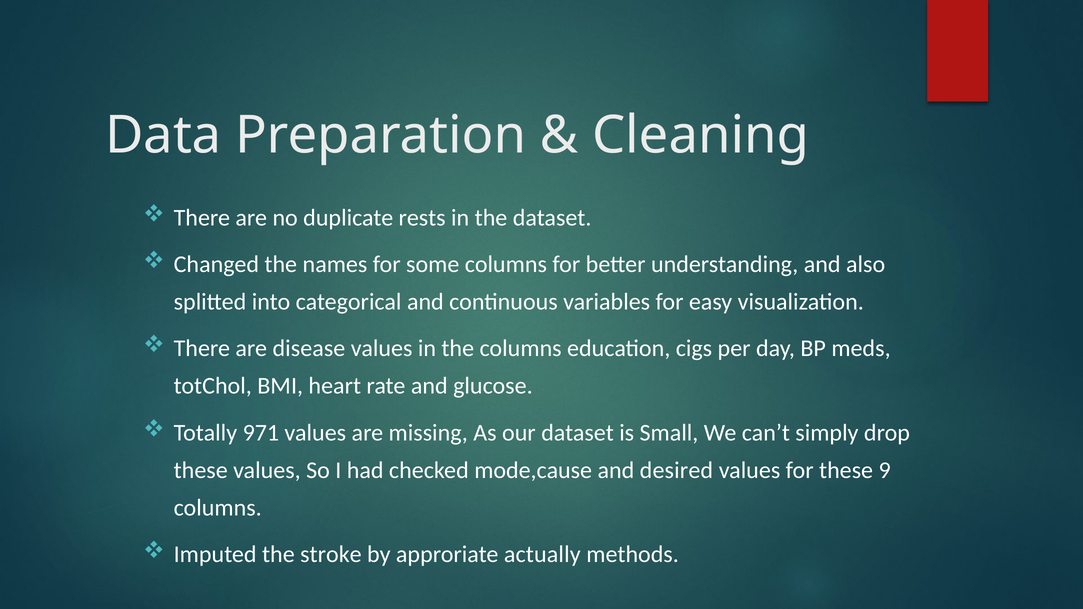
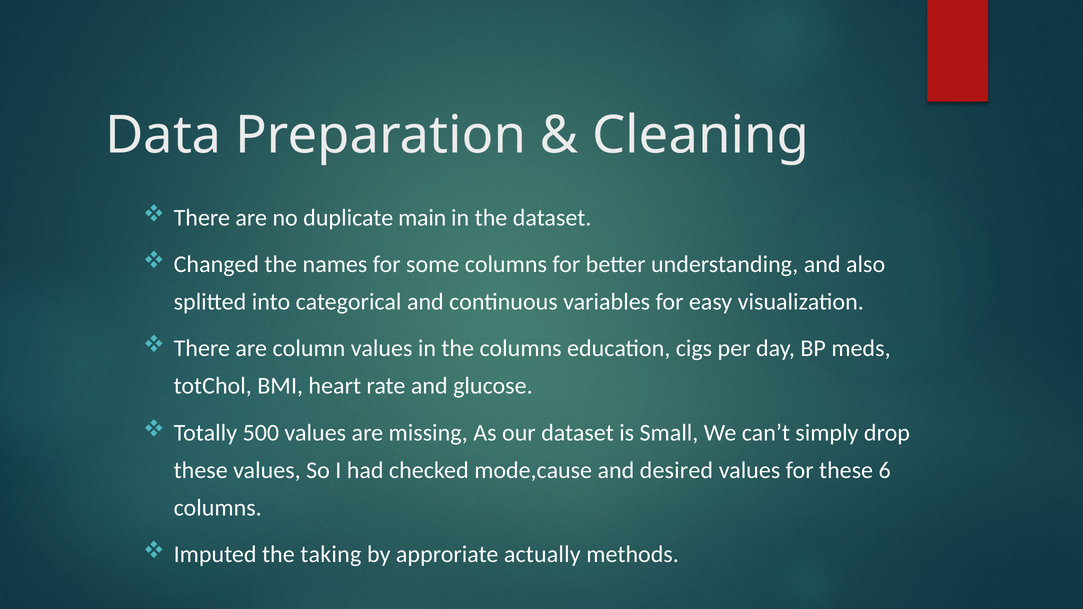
rests: rests -> main (422, 218)
disease: disease -> column (309, 349)
971: 971 -> 500 (261, 433)
9: 9 -> 6 (885, 470)
stroke: stroke -> taking (331, 555)
